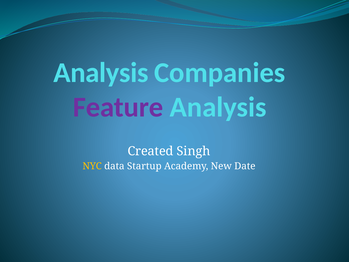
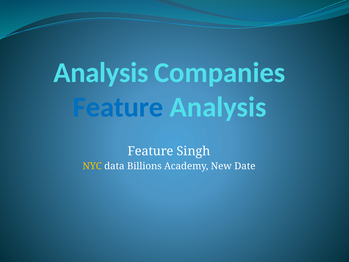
Feature colour: purple -> blue (118, 107)
Created: Created -> Feature (151, 151)
Startup: Startup -> Billions (144, 166)
